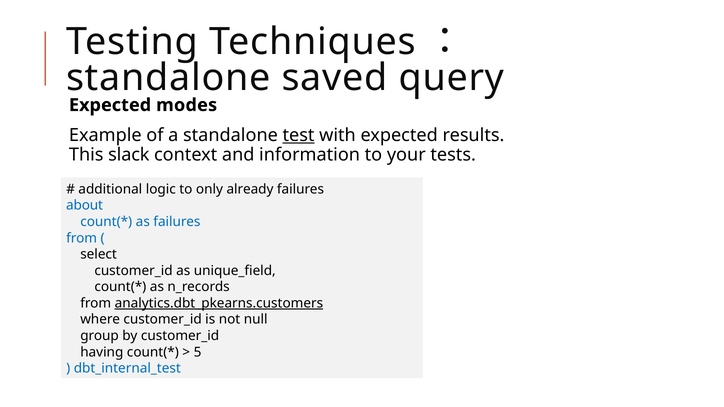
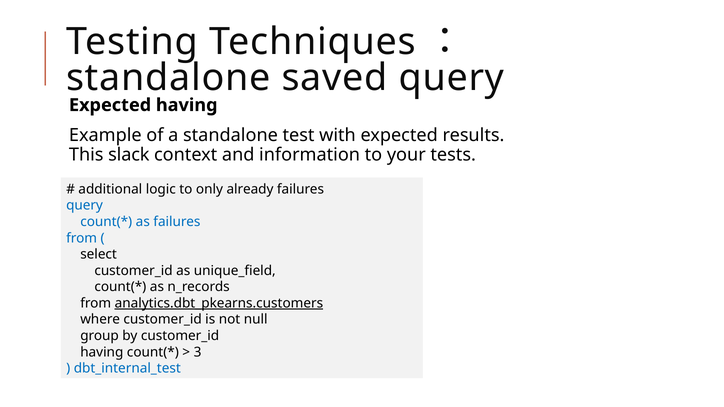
Expected modes: modes -> having (187, 105)
test underline: present -> none (299, 135)
about: about -> query (85, 206)
5: 5 -> 3 (198, 352)
